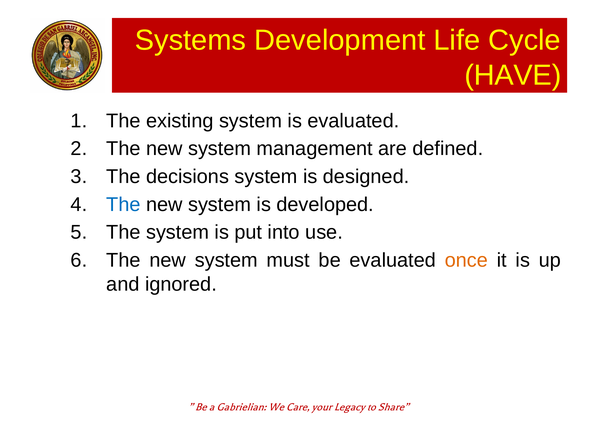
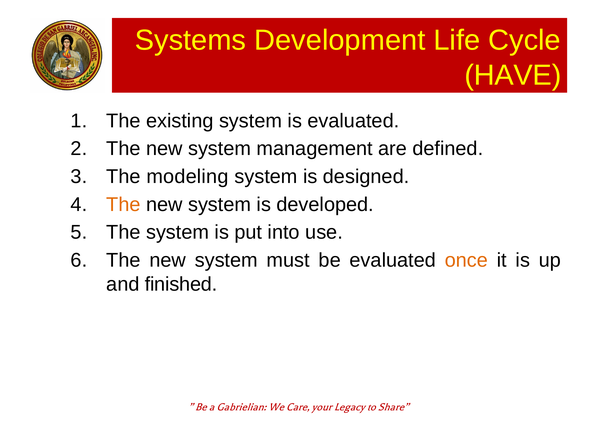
decisions: decisions -> modeling (187, 177)
The colour: blue -> orange (123, 204)
ignored: ignored -> finished (181, 284)
